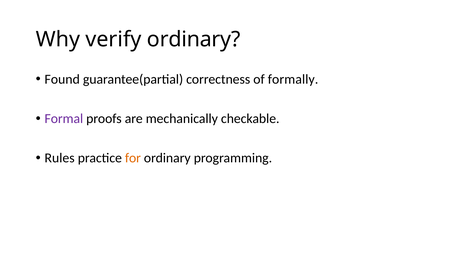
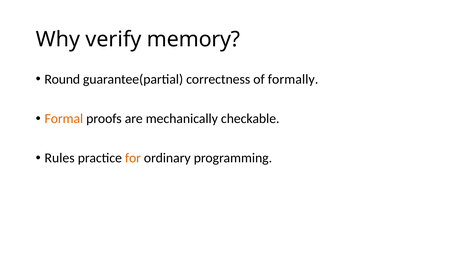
verify ordinary: ordinary -> memory (194, 39)
Found: Found -> Round (62, 79)
Formal colour: purple -> orange (64, 119)
